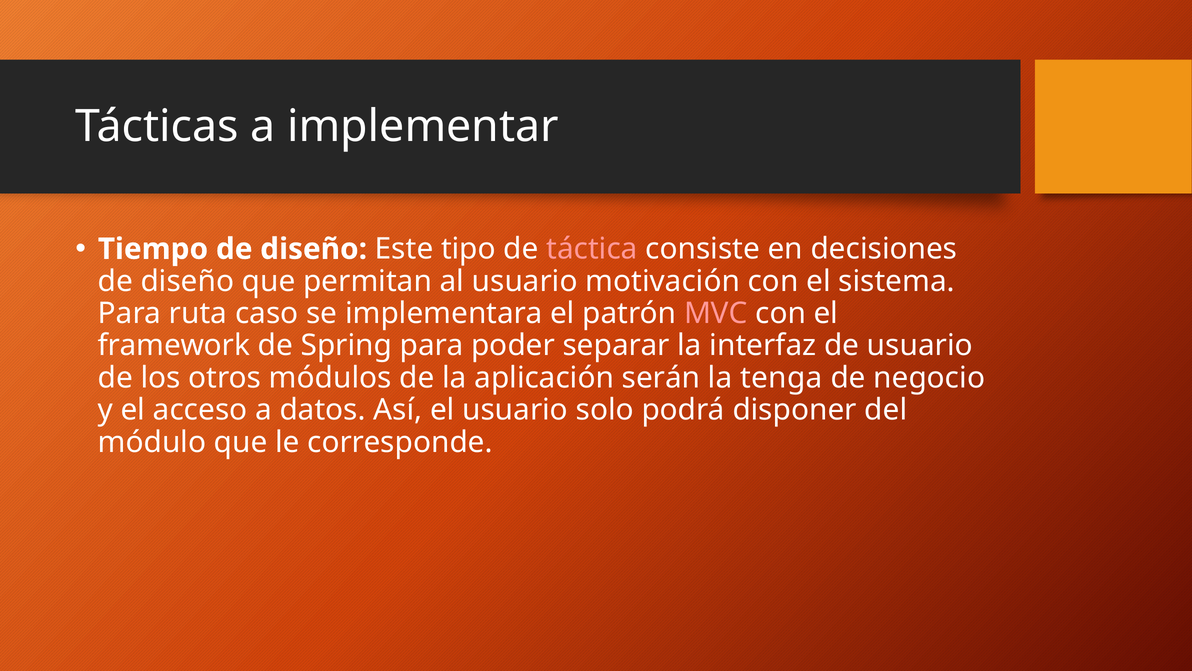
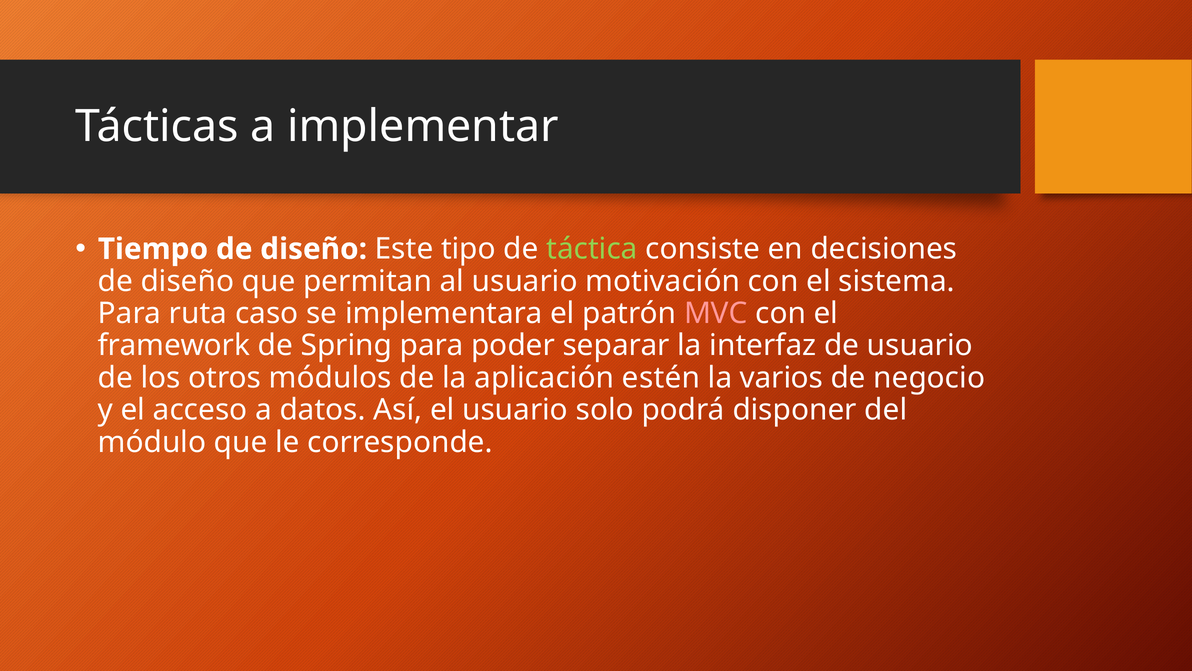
táctica colour: pink -> light green (592, 249)
serán: serán -> estén (661, 378)
tenga: tenga -> varios (782, 378)
